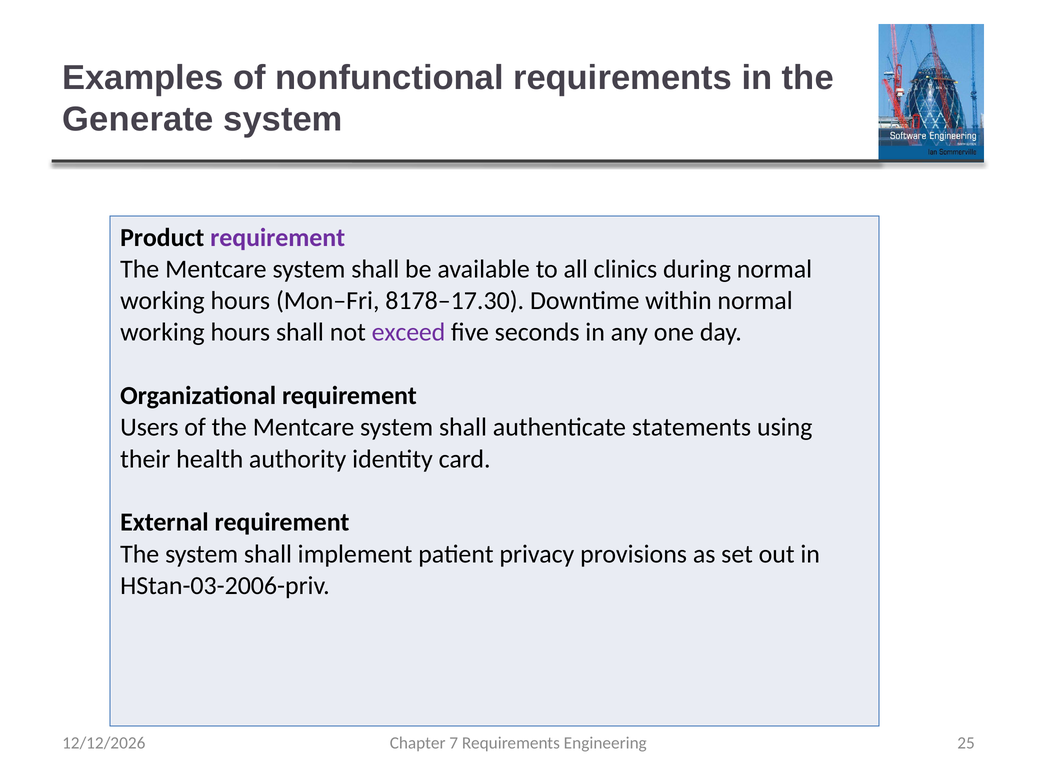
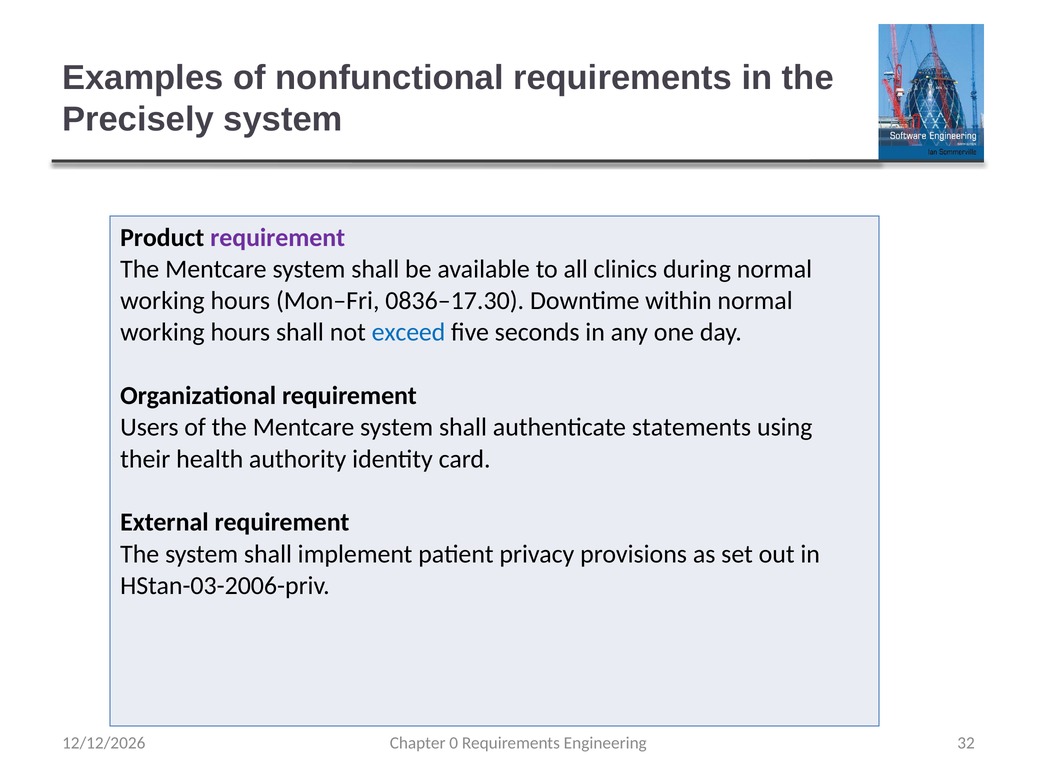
Generate: Generate -> Precisely (138, 119)
8178–17.30: 8178–17.30 -> 0836–17.30 (455, 301)
exceed colour: purple -> blue (408, 332)
7: 7 -> 0 (454, 743)
25: 25 -> 32 (966, 743)
